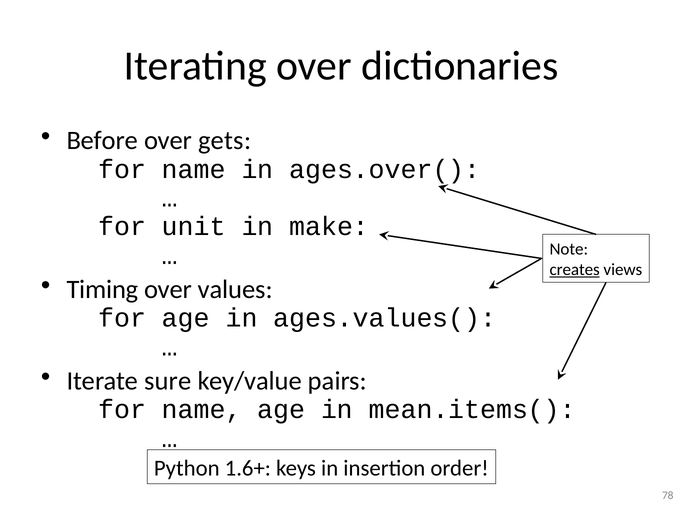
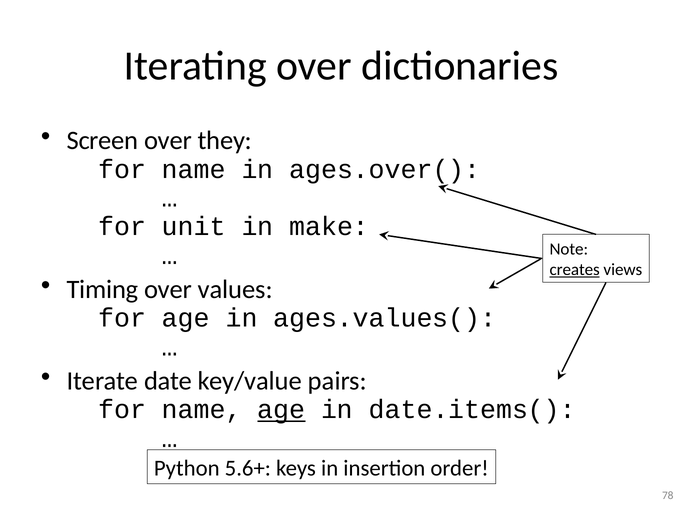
Before: Before -> Screen (102, 141)
gets: gets -> they (225, 141)
sure: sure -> date (168, 381)
age underline: none -> present (281, 410)
mean.items(: mean.items( -> date.items( (472, 410)
1.6+: 1.6+ -> 5.6+ (248, 468)
